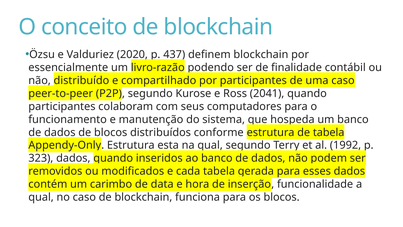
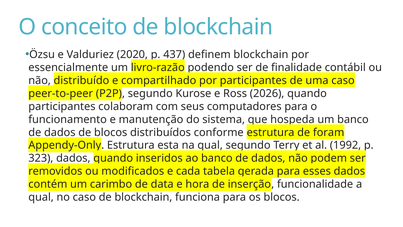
2041: 2041 -> 2026 (267, 93)
de tabela: tabela -> foram (329, 132)
